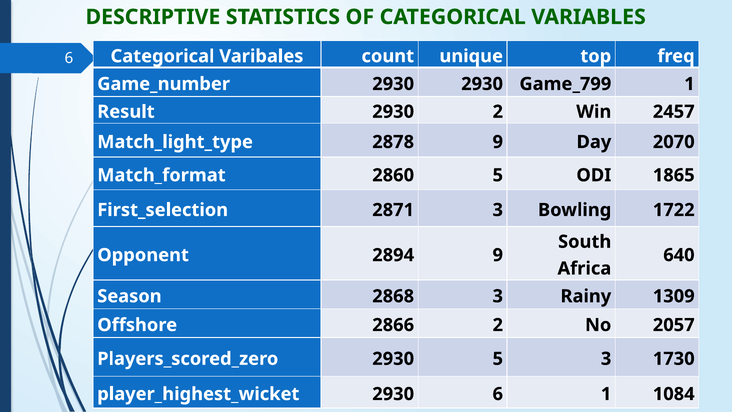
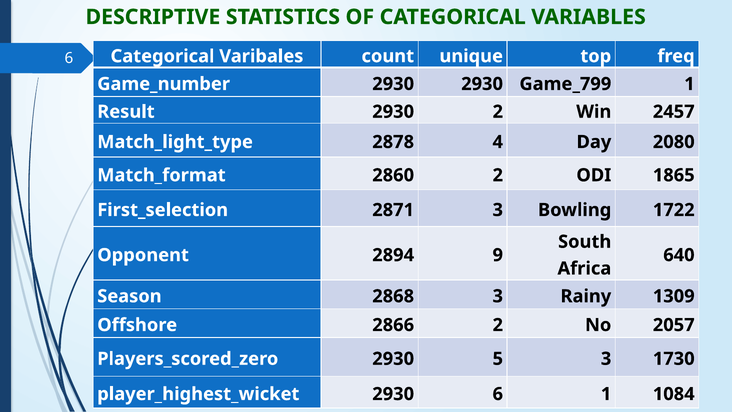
2878 9: 9 -> 4 (498, 142)
2070: 2070 -> 2080 (674, 142)
2860 5: 5 -> 2 (498, 175)
